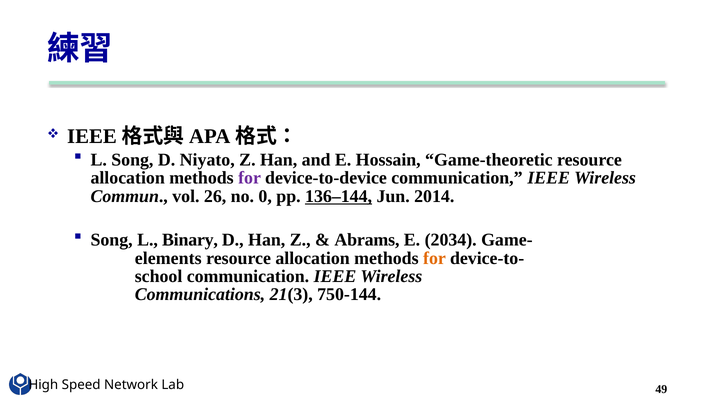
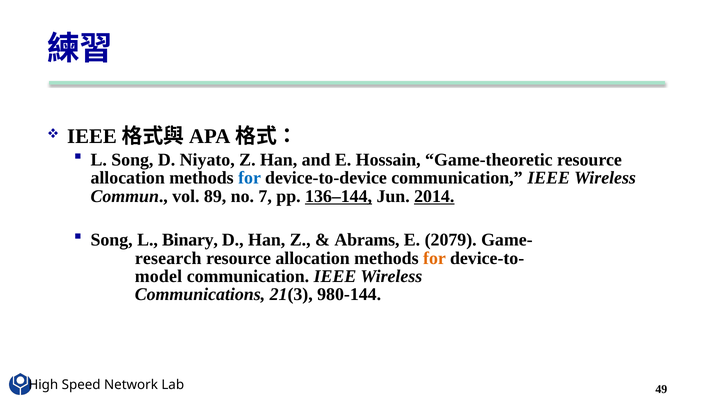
for colour: purple -> blue (250, 178)
26: 26 -> 89 (215, 196)
0: 0 -> 7 (265, 196)
2014 underline: none -> present (434, 196)
2034: 2034 -> 2079 (451, 240)
elements: elements -> research (168, 258)
school: school -> model (158, 276)
750-144: 750-144 -> 980-144 (349, 294)
